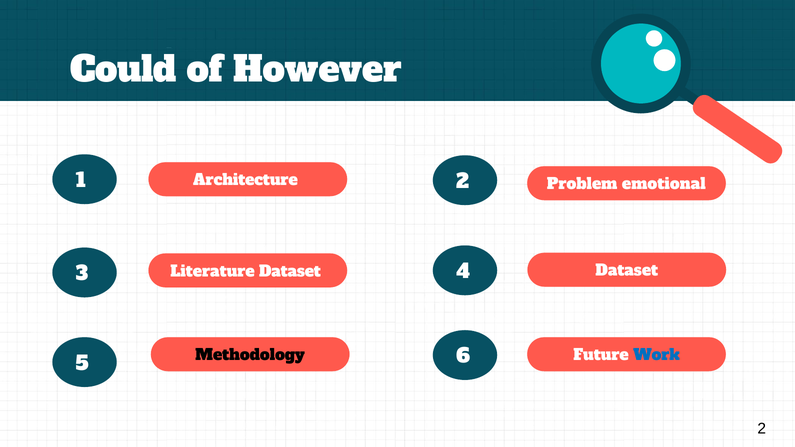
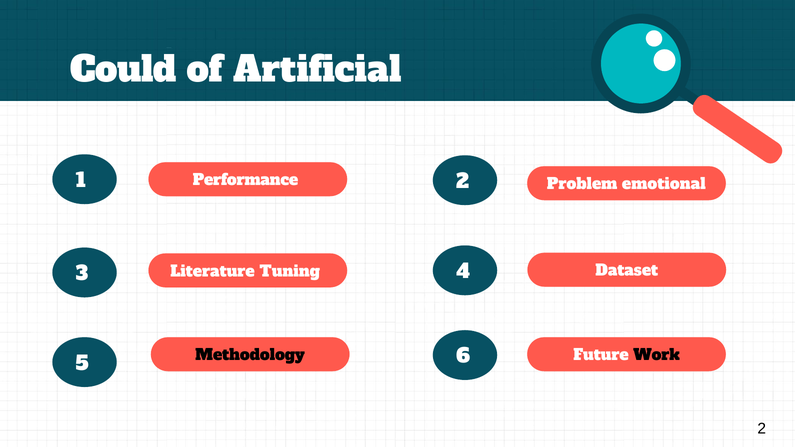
However: However -> Artificial (317, 70)
Architecture: Architecture -> Performance (245, 180)
Literature Dataset: Dataset -> Tuning (290, 272)
Work colour: blue -> black (656, 355)
